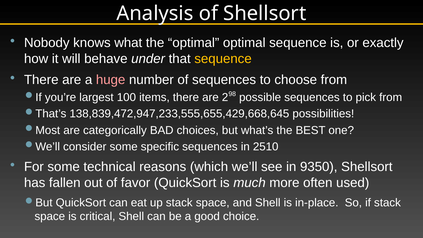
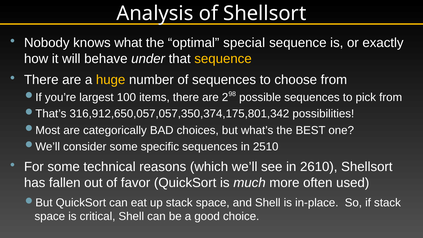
optimal optimal: optimal -> special (244, 43)
huge colour: pink -> yellow (111, 80)
138,839,472,947,233,555,655,429,668,645: 138,839,472,947,233,555,655,429,668,645 -> 316,912,650,057,057,350,374,175,801,342 (179, 114)
9350: 9350 -> 2610 (319, 167)
